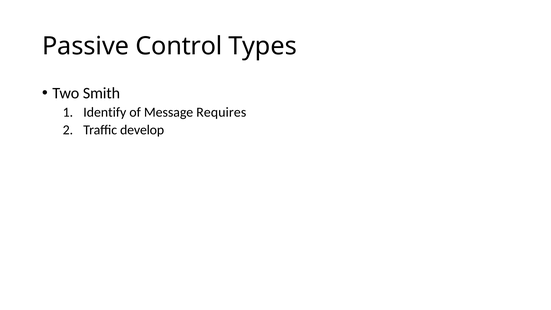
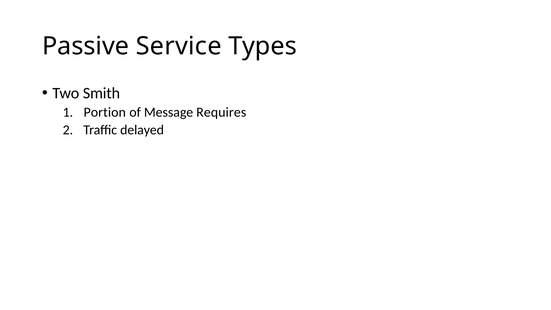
Control: Control -> Service (179, 46)
Identify: Identify -> Portion (105, 112)
develop: develop -> delayed (142, 130)
